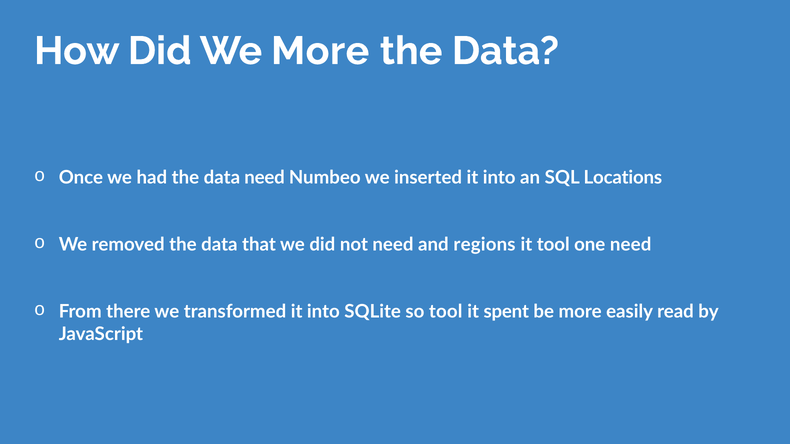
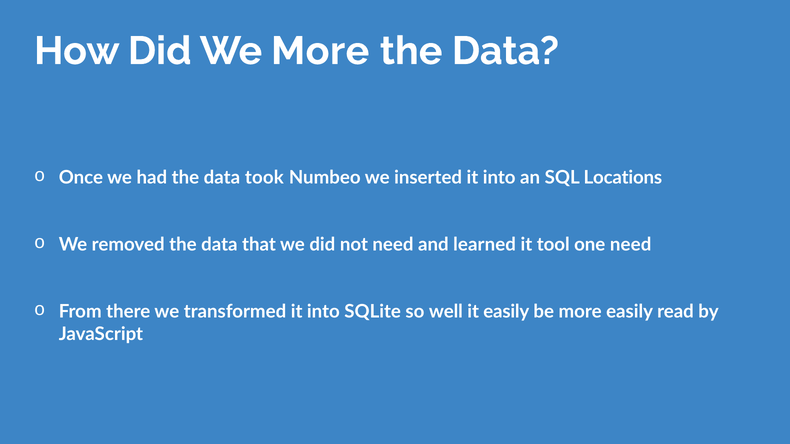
data need: need -> took (264, 178)
regions: regions -> learned (485, 245)
so tool: tool -> well (446, 312)
it spent: spent -> easily (506, 312)
